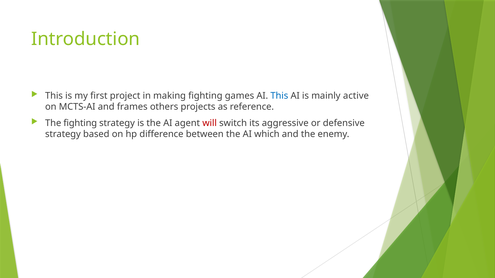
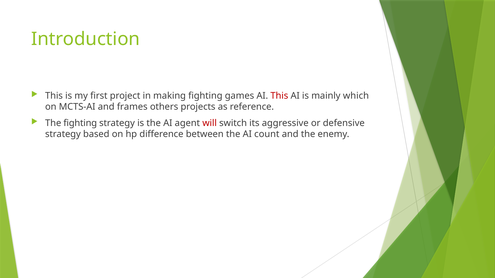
This colour: blue -> red (279, 96)
active: active -> which (356, 96)
which: which -> count (267, 134)
